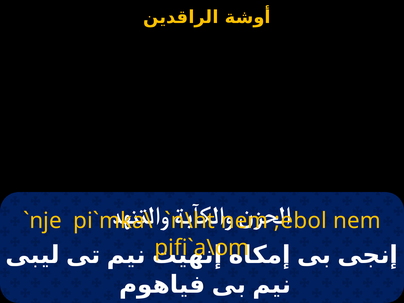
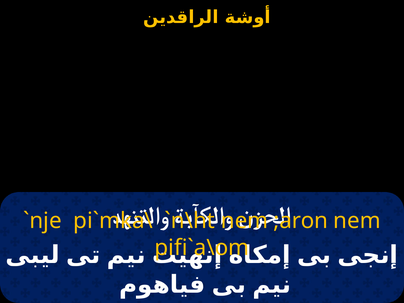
;ebol: ;ebol -> ;aron (301, 221)
